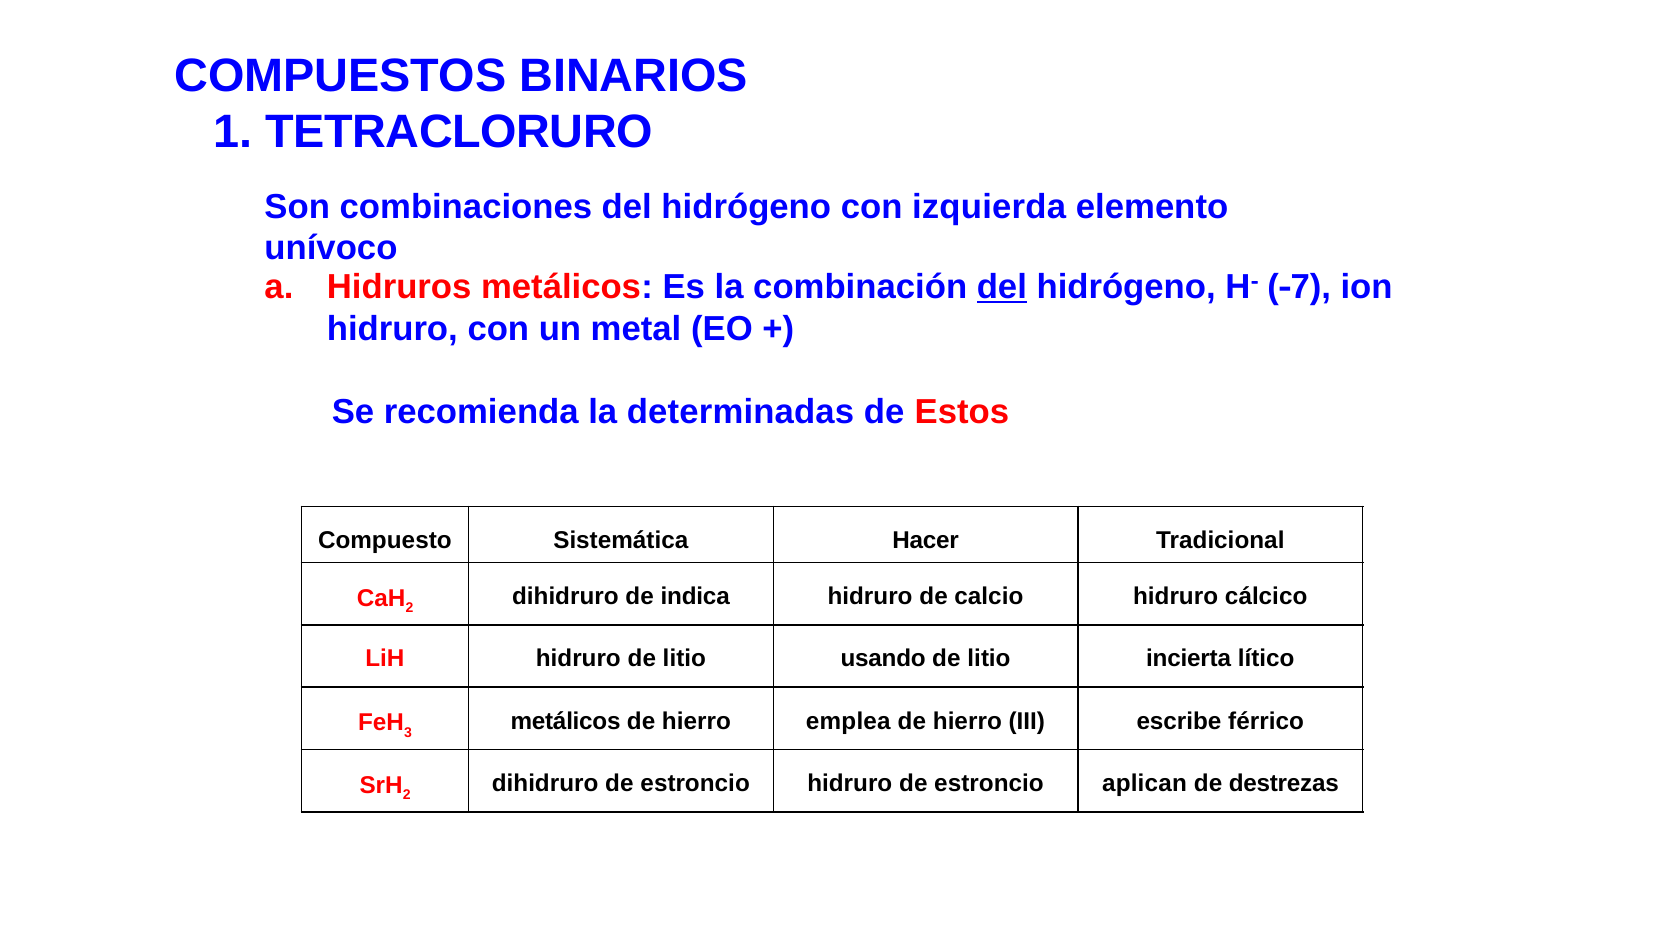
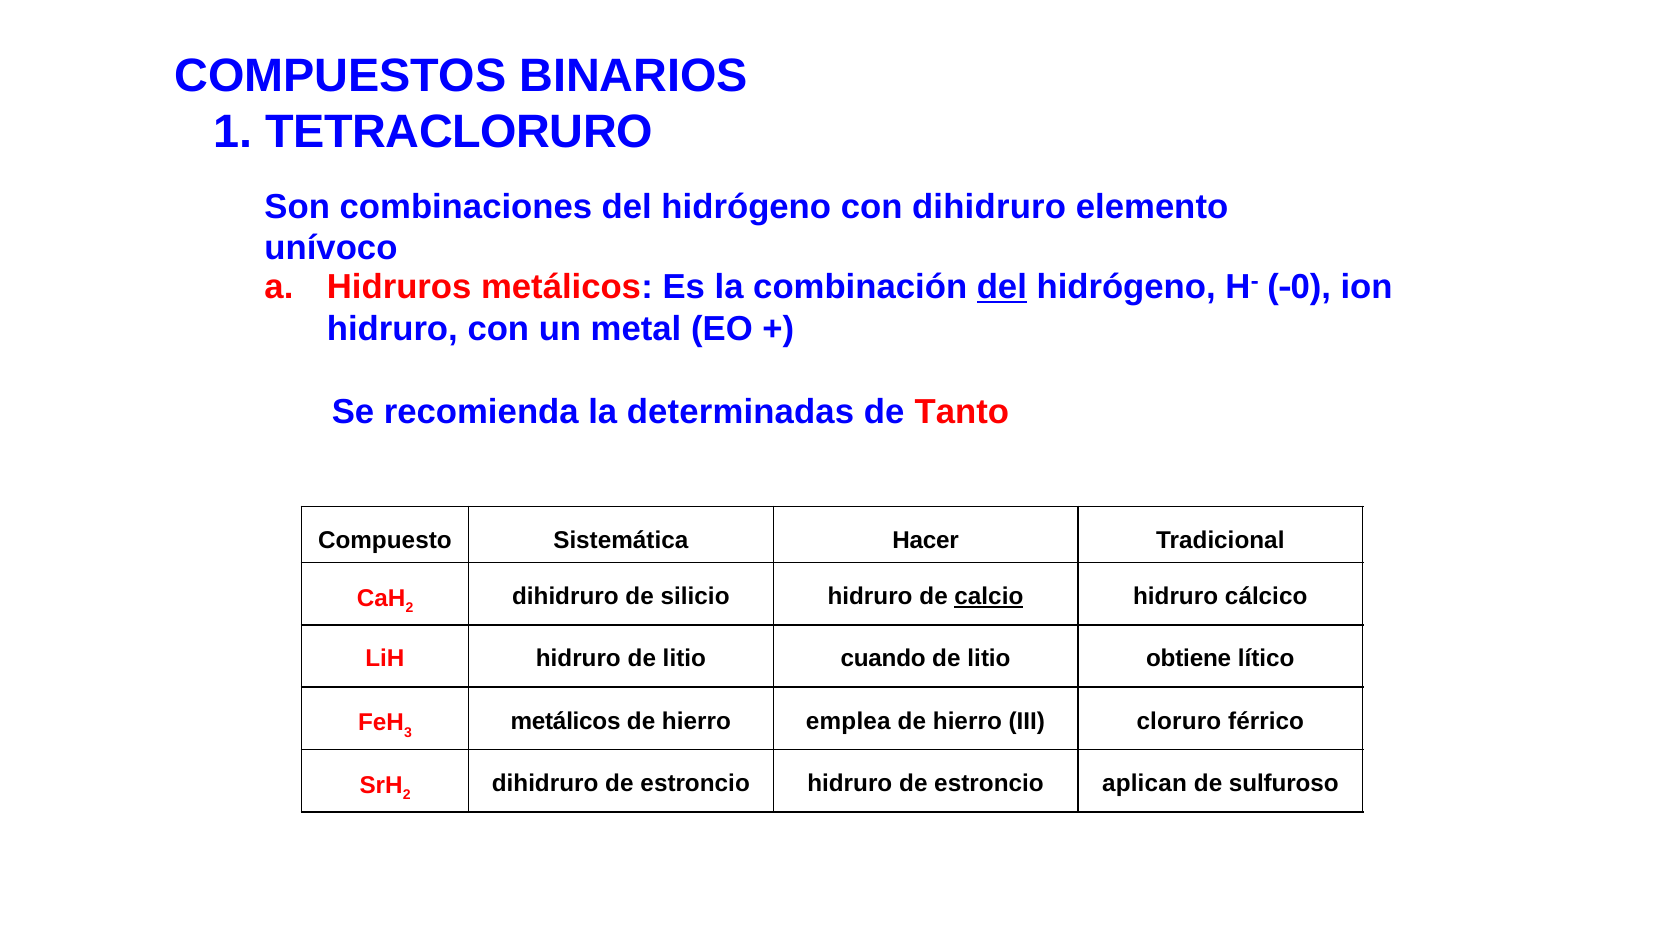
con izquierda: izquierda -> dihidruro (989, 207)
7: 7 -> 0 (1311, 287)
Estos: Estos -> Tanto (962, 412)
indica: indica -> silicio (695, 596)
calcio underline: none -> present (989, 596)
usando: usando -> cuando (883, 659)
incierta: incierta -> obtiene (1189, 659)
escribe: escribe -> cloruro (1179, 721)
destrezas: destrezas -> sulfuroso (1284, 783)
